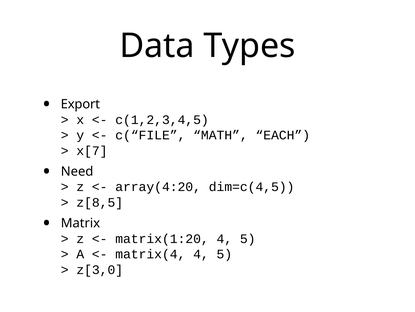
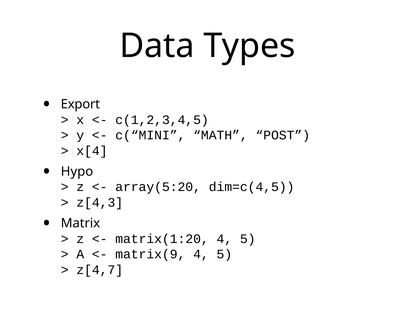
c(“FILE: c(“FILE -> c(“MINI (150, 135)
EACH: EACH -> POST (283, 135)
x[7: x[7 -> x[4 (92, 151)
Need: Need -> Hypo (77, 171)
array(4:20: array(4:20 -> array(5:20 (158, 187)
z[8,5: z[8,5 -> z[4,3 (100, 202)
matrix(4: matrix(4 -> matrix(9 (150, 254)
z[3,0: z[3,0 -> z[4,7 (100, 269)
